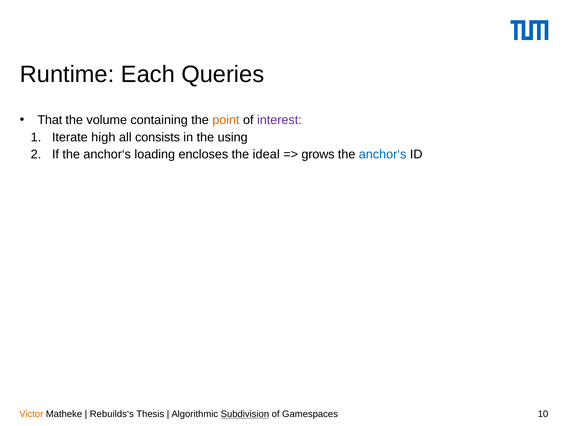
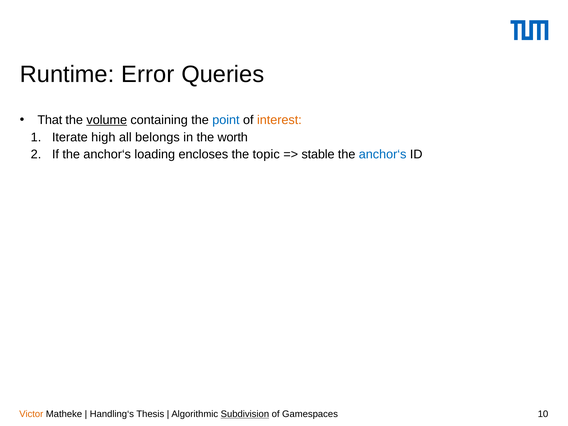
Each: Each -> Error (148, 74)
volume underline: none -> present (107, 120)
point colour: orange -> blue (226, 120)
interest colour: purple -> orange (279, 120)
consists: consists -> belongs (157, 137)
using: using -> worth (233, 137)
ideal: ideal -> topic (266, 154)
grows: grows -> stable (318, 154)
Rebuilds‘s: Rebuilds‘s -> Handling‘s (112, 414)
